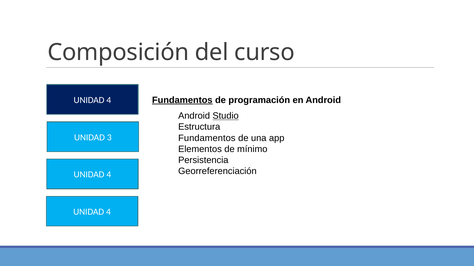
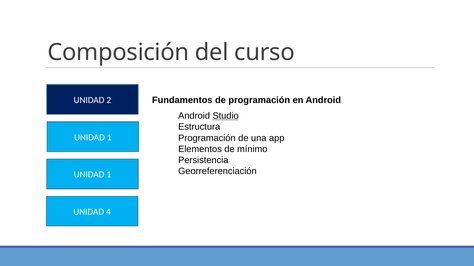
Fundamentos underline: present -> none (182, 100)
4: 4 -> 2 (109, 100)
3: 3 -> 1 (109, 138)
Fundamentos: Fundamentos -> Programación (207, 138)
4: 4 -> 1 (109, 175)
